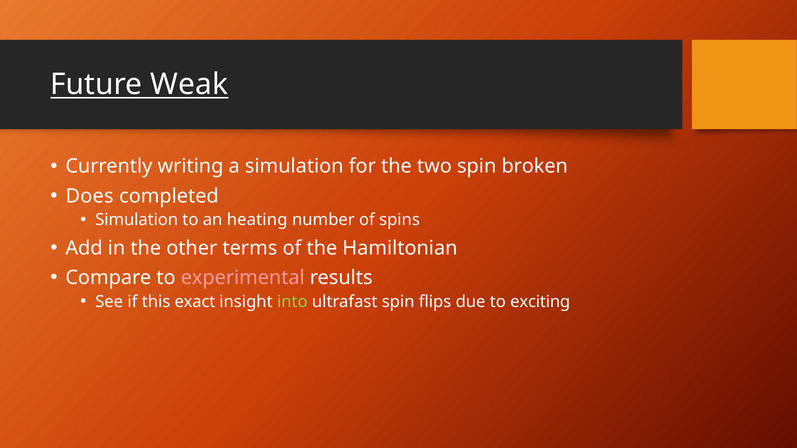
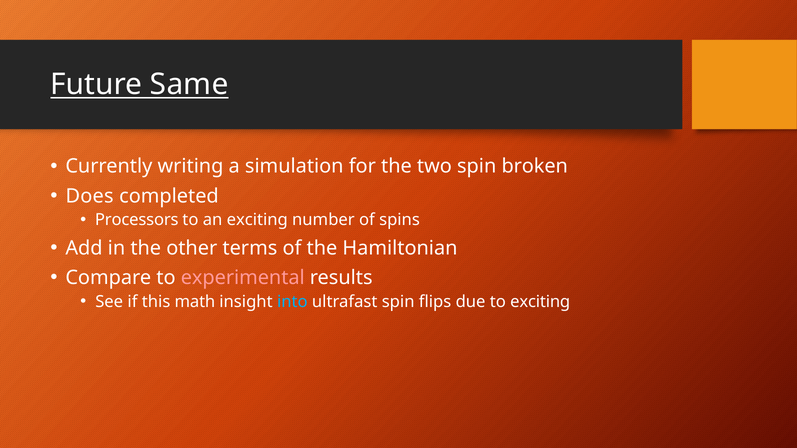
Weak: Weak -> Same (189, 84)
Simulation: Simulation -> Processors (137, 220)
an heating: heating -> exciting (257, 220)
exact: exact -> math (195, 302)
into colour: light green -> light blue (292, 302)
